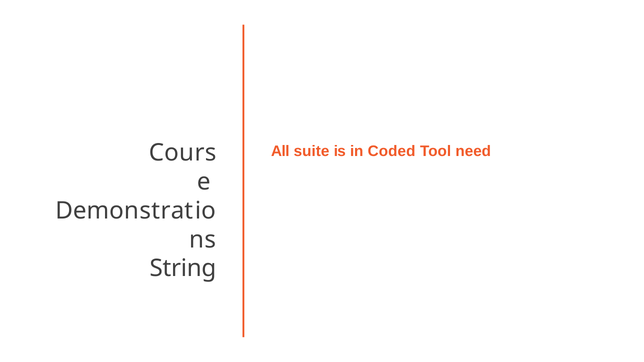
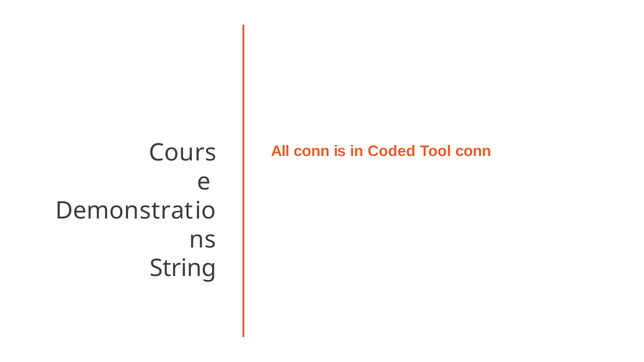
All suite: suite -> conn (312, 151)
Tool need: need -> conn (473, 151)
